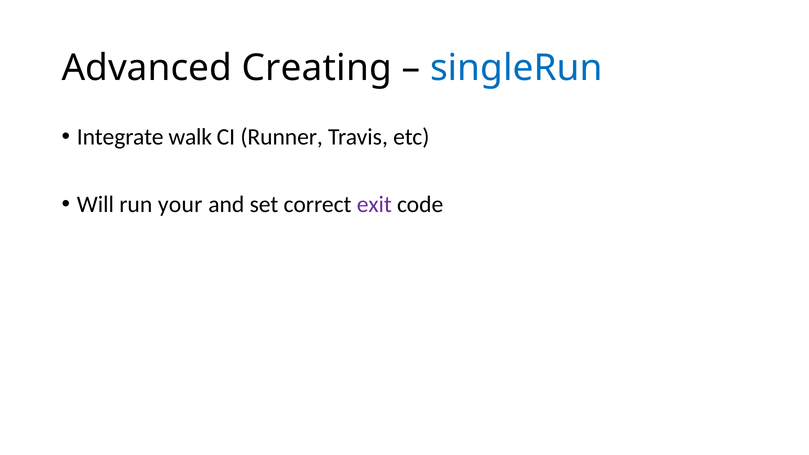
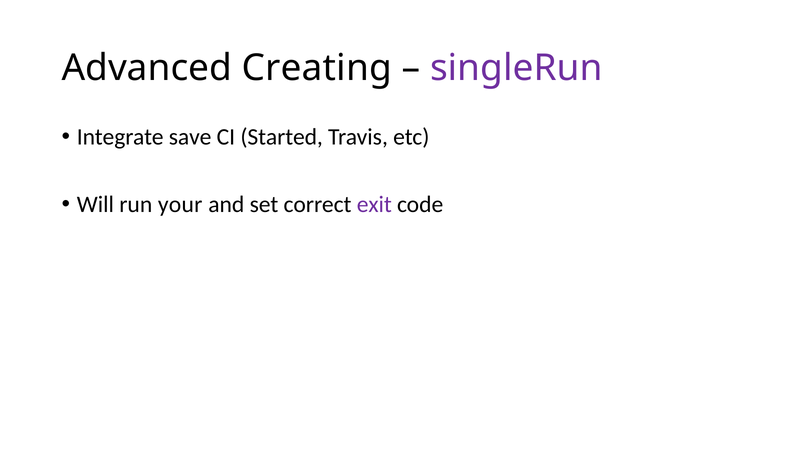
singleRun colour: blue -> purple (516, 68)
walk: walk -> save (190, 137)
Runner: Runner -> Started (282, 137)
